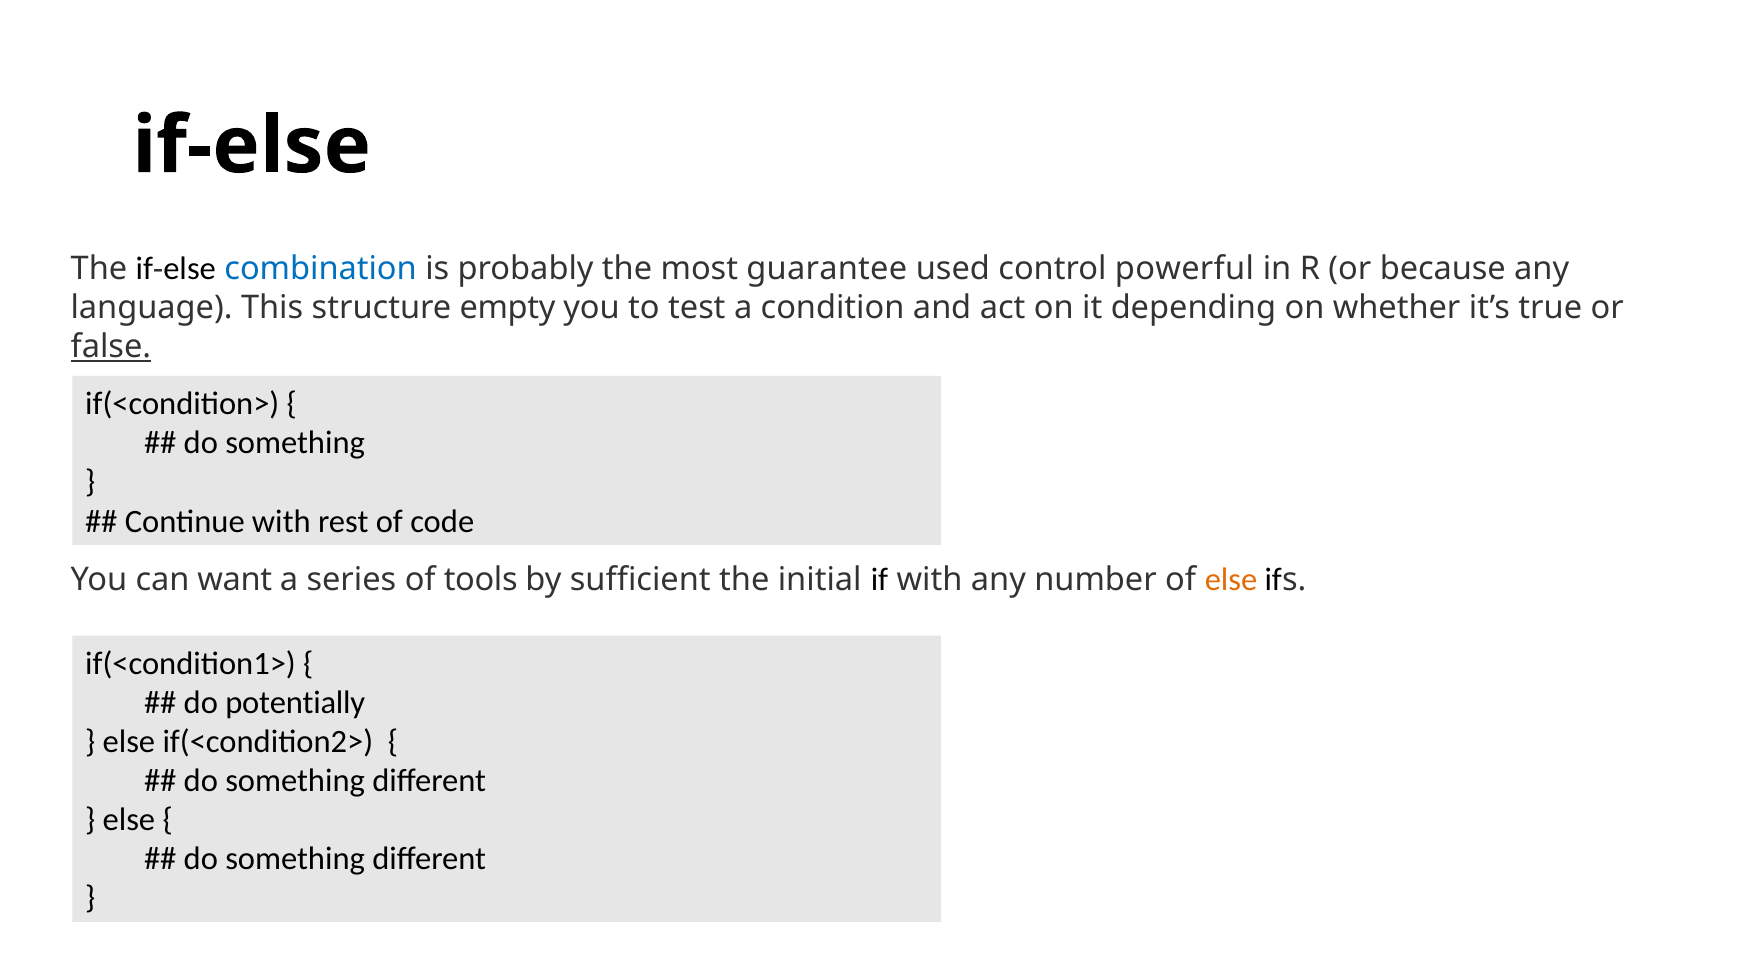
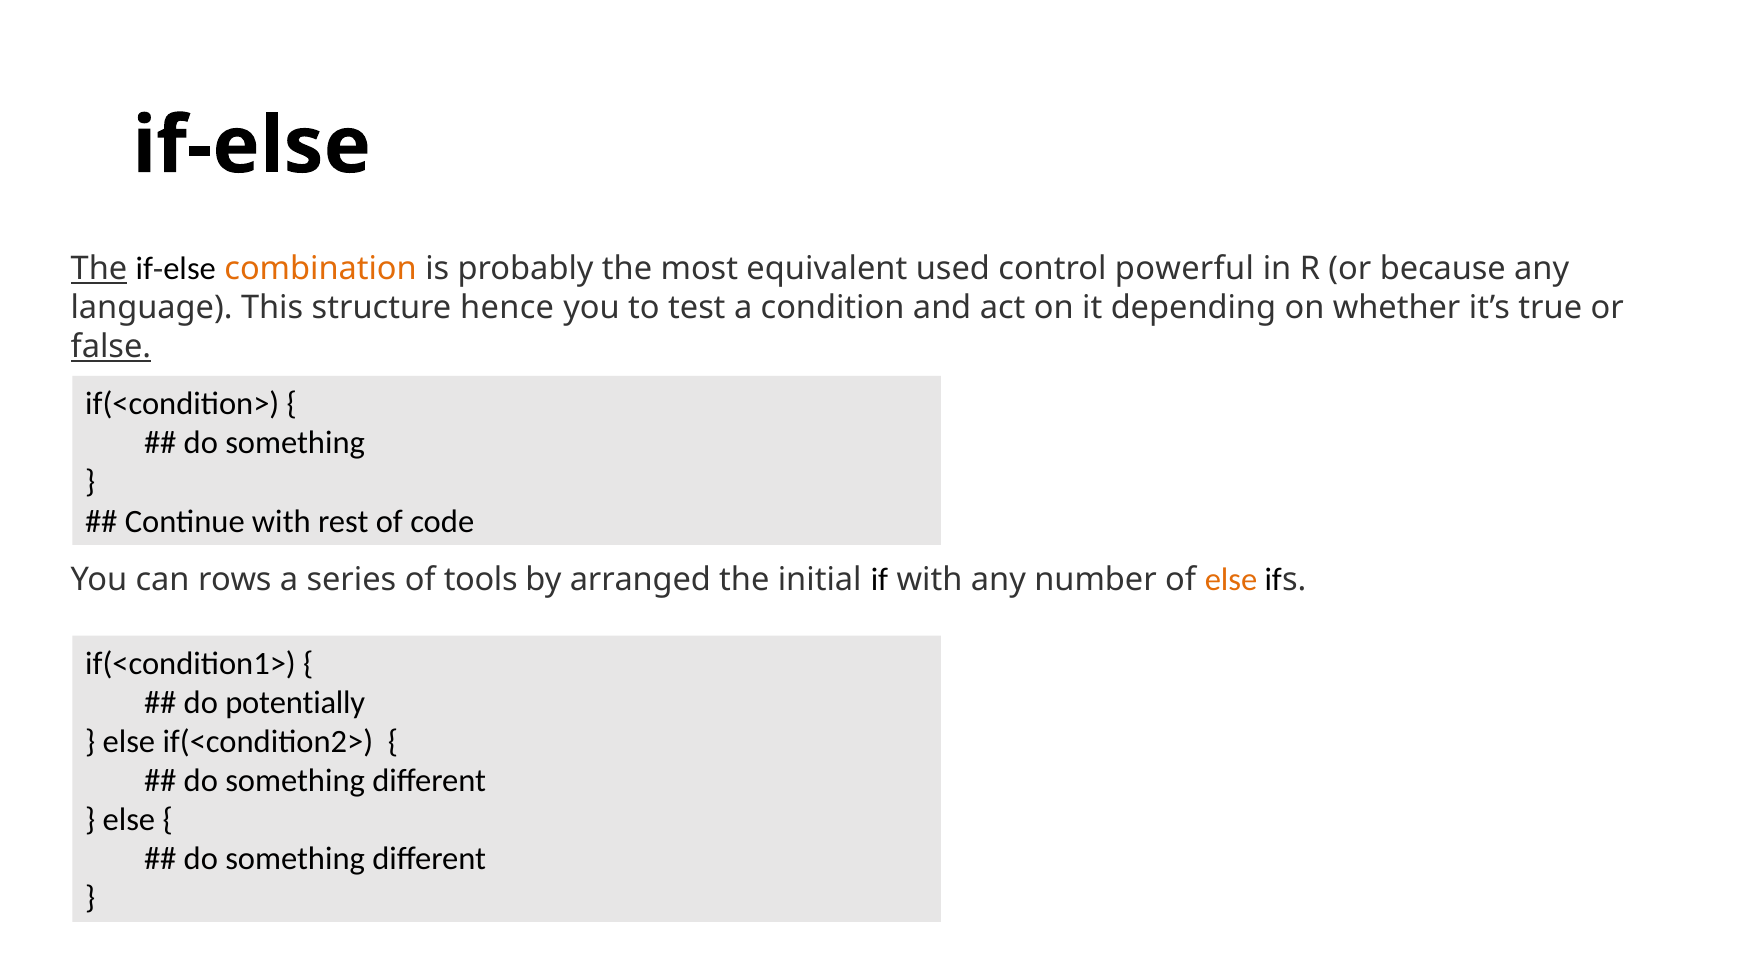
The underline: none -> present (99, 269)
combination colour: blue -> orange (321, 269)
guarantee: guarantee -> equivalent (827, 269)
empty: empty -> hence (507, 308)
want: want -> rows (235, 580)
sufficient: sufficient -> arranged (640, 580)
